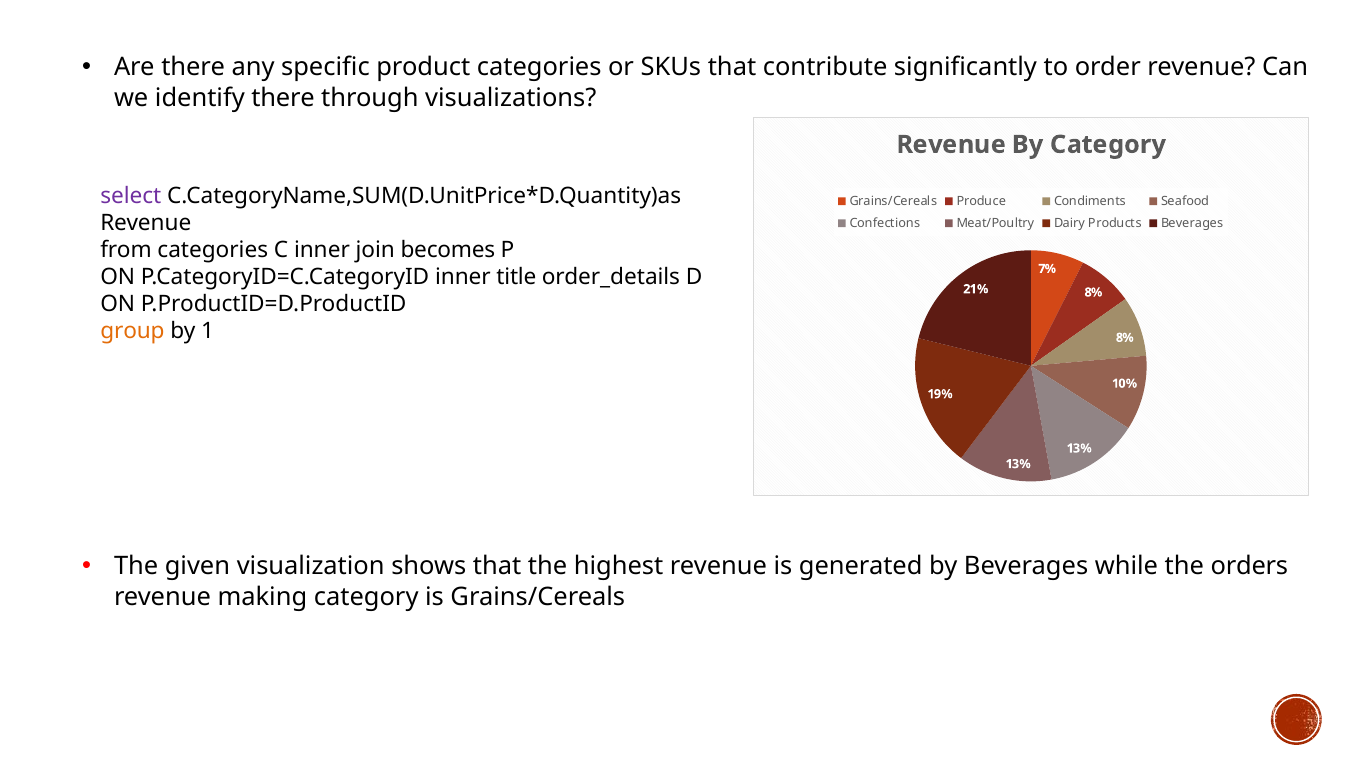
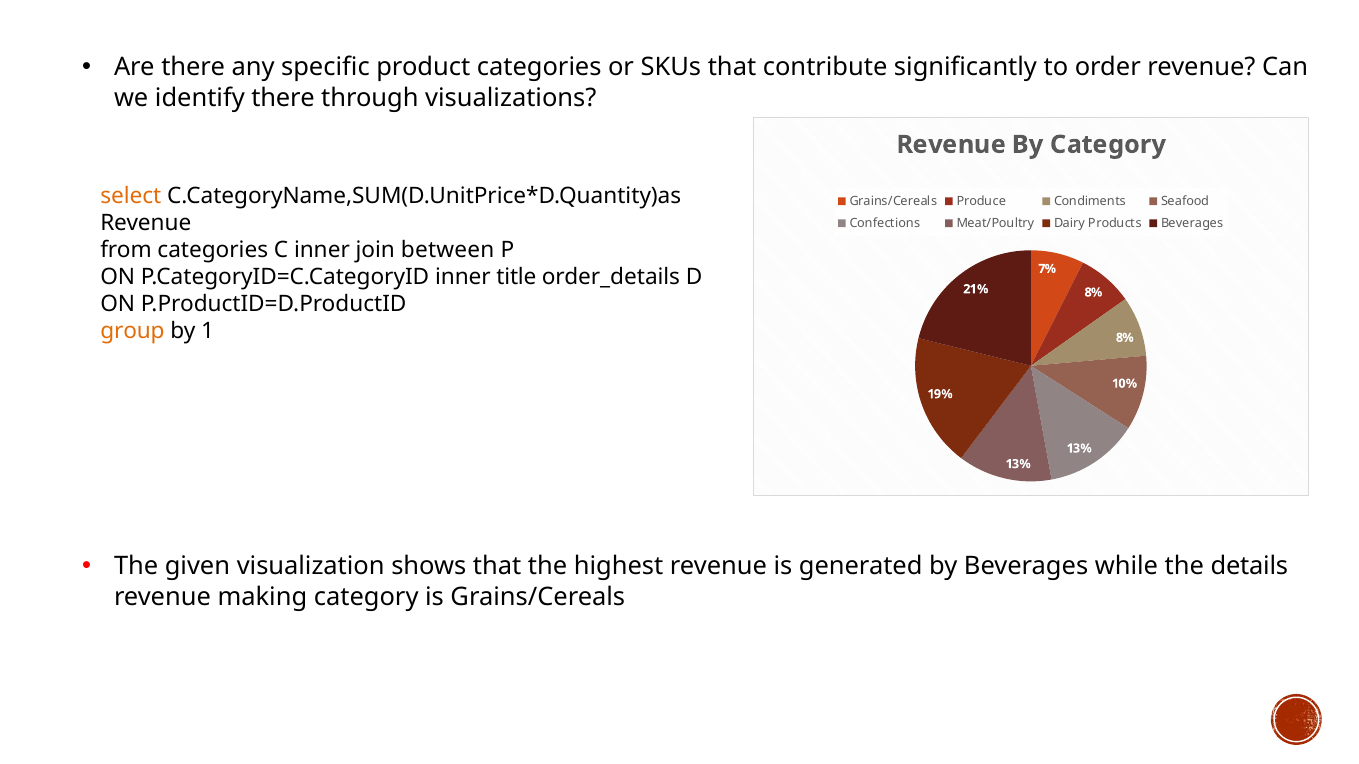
select colour: purple -> orange (131, 196)
becomes: becomes -> between (448, 250)
orders: orders -> details (1249, 566)
